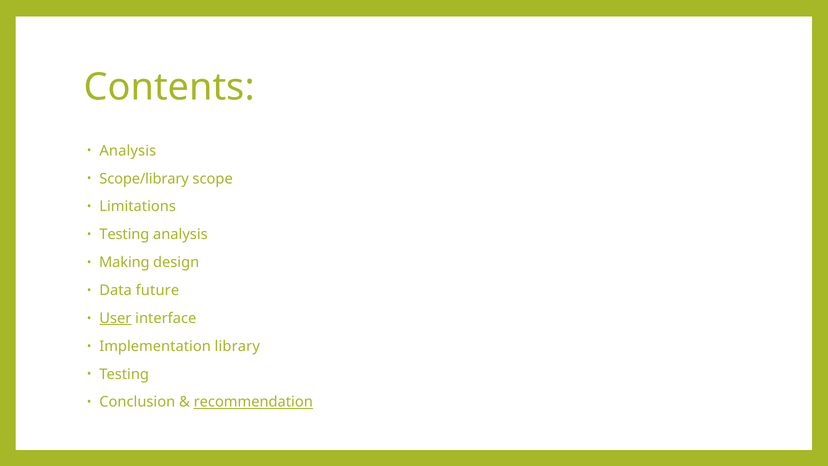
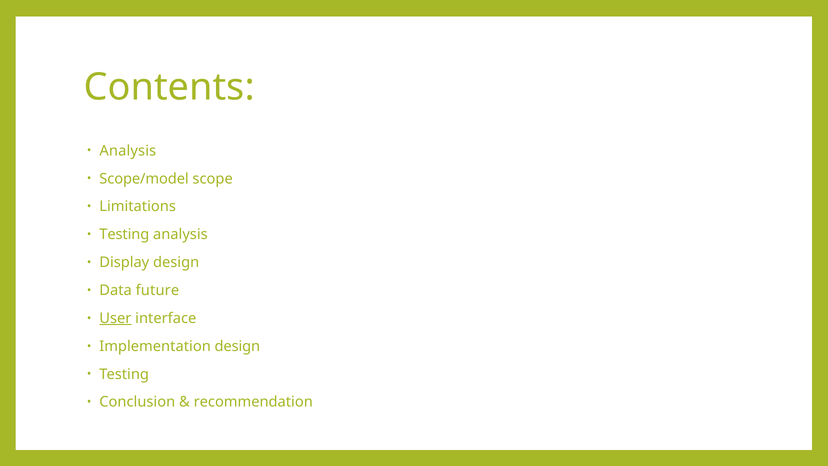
Scope/library: Scope/library -> Scope/model (144, 179)
Making: Making -> Display (124, 262)
Implementation library: library -> design (237, 346)
recommendation underline: present -> none (253, 402)
